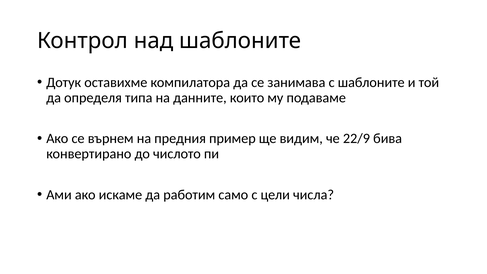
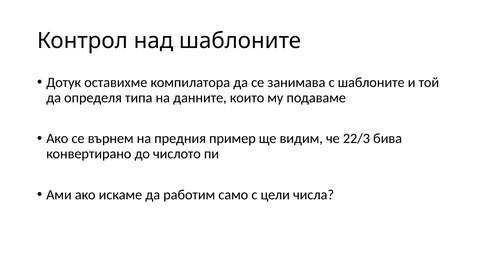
22/9: 22/9 -> 22/3 (356, 139)
